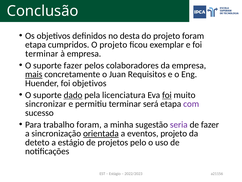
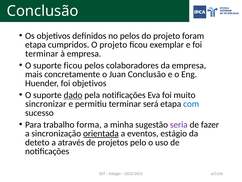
no desta: desta -> pelos (130, 36)
suporte fazer: fazer -> ficou (73, 65)
mais underline: present -> none (34, 74)
Juan Requisitos: Requisitos -> Conclusão (147, 74)
pela licenciatura: licenciatura -> notificações (124, 95)
foi underline: present -> none (167, 95)
com colour: purple -> blue (191, 104)
trabalho foram: foram -> forma (89, 124)
eventos projeto: projeto -> estágio (174, 133)
a estágio: estágio -> através (71, 142)
